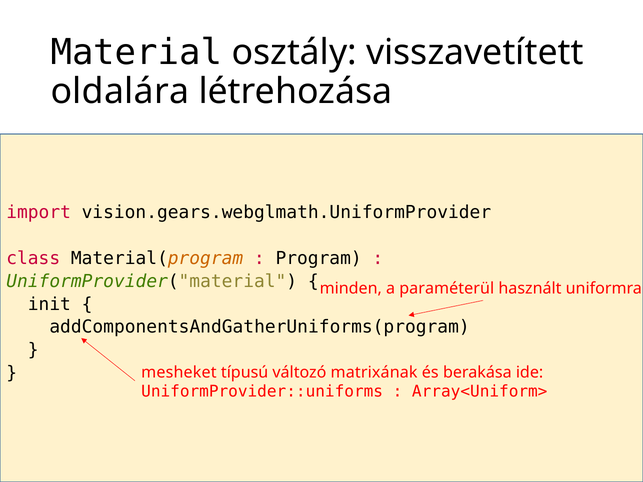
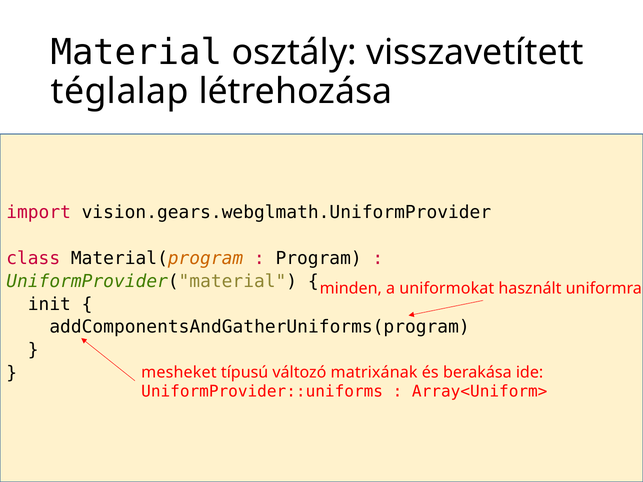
oldalára: oldalára -> téglalap (120, 91)
paraméterül: paraméterül -> uniformokat (447, 289)
